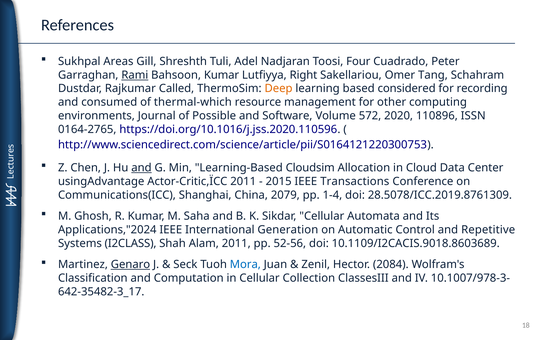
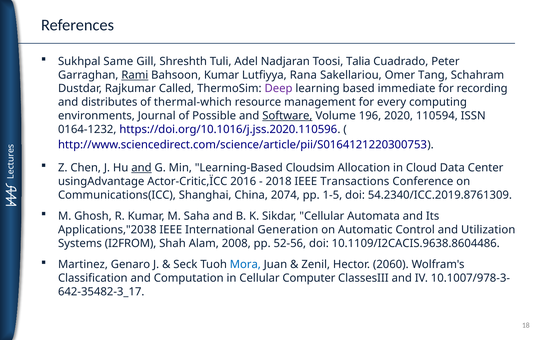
Areas: Areas -> Same (118, 61)
Four: Four -> Talia (358, 61)
Right: Right -> Rana (303, 75)
Deep colour: orange -> purple (279, 89)
considered: considered -> immediate (407, 89)
consumed: consumed -> distributes (109, 102)
other: other -> every (392, 102)
Software underline: none -> present (287, 116)
572: 572 -> 196 (370, 116)
110896: 110896 -> 110594 (437, 116)
0164-2765: 0164-2765 -> 0164-1232 (87, 129)
Actor-Critic,ÏCC 2011: 2011 -> 2016 (243, 181)
2015: 2015 -> 2018 (279, 181)
2079: 2079 -> 2074 (285, 195)
1-4: 1-4 -> 1-5 (332, 195)
28.5078/ICC.2019.8761309: 28.5078/ICC.2019.8761309 -> 54.2340/ICC.2019.8761309 (440, 195)
Applications,"2024: Applications,"2024 -> Applications,"2038 (107, 230)
Repetitive: Repetitive -> Utilization (488, 230)
I2CLASS: I2CLASS -> I2FROM (131, 243)
Alam 2011: 2011 -> 2008 (236, 243)
10.1109/I2CACIS.9018.8603689: 10.1109/I2CACIS.9018.8603689 -> 10.1109/I2CACIS.9638.8604486 (416, 243)
Genaro underline: present -> none (131, 264)
2084: 2084 -> 2060 (391, 264)
Collection: Collection -> Computer (309, 278)
